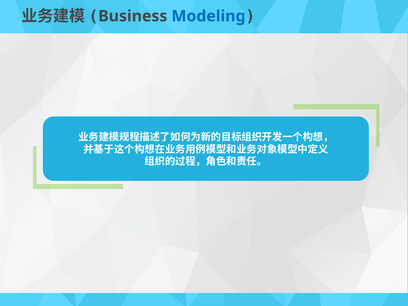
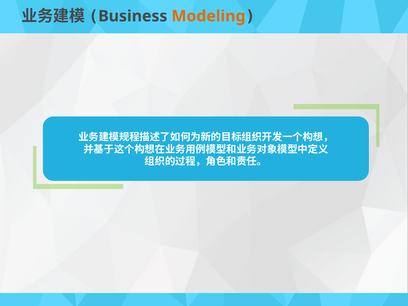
Modeling colour: blue -> orange (209, 16)
